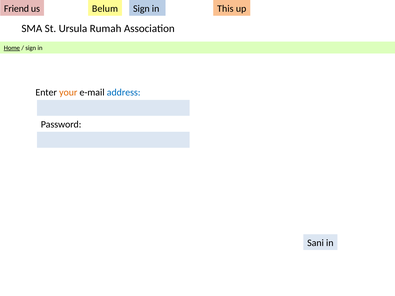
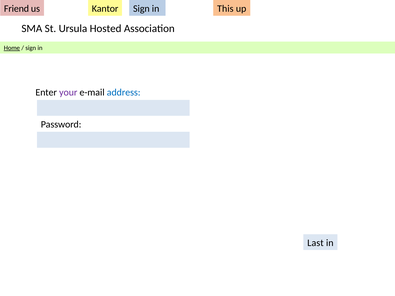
Belum: Belum -> Kantor (105, 9)
Rumah: Rumah -> Hosted (106, 29)
your colour: orange -> purple (68, 93)
Sani: Sani -> Last (315, 243)
